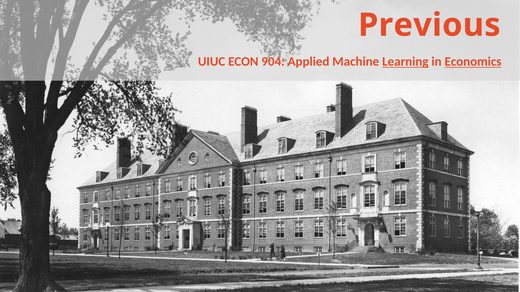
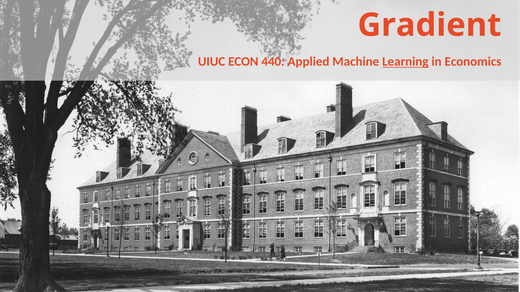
Previous: Previous -> Gradient (429, 25)
904: 904 -> 440 (273, 62)
Economics underline: present -> none (473, 62)
